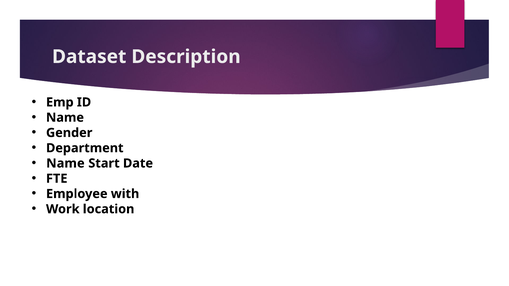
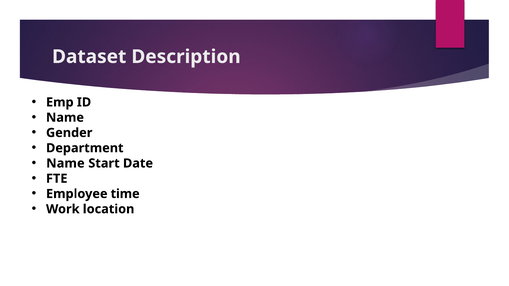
with: with -> time (125, 194)
